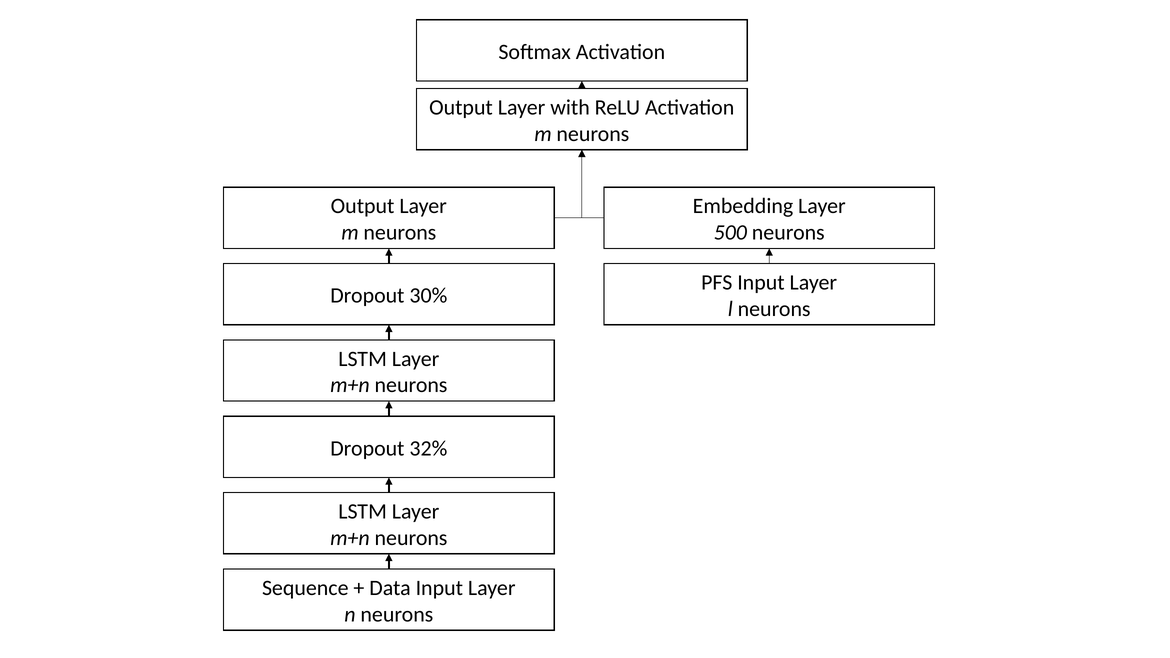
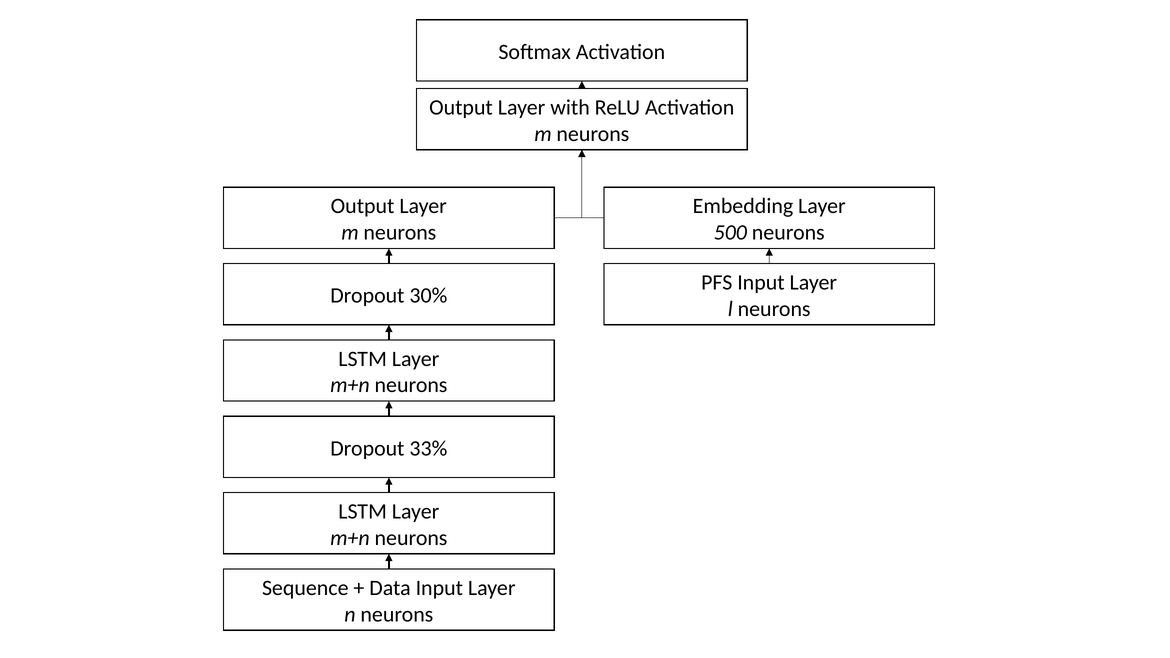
32%: 32% -> 33% (428, 449)
